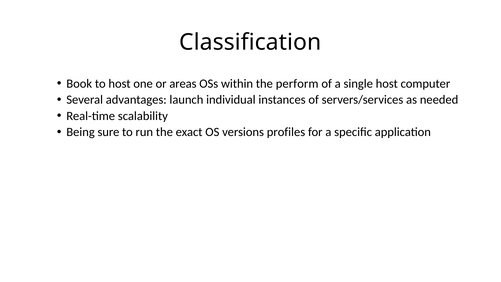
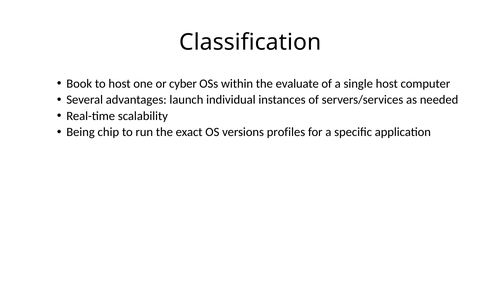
areas: areas -> cyber (183, 84)
perform: perform -> evaluate (297, 84)
sure: sure -> chip (108, 132)
